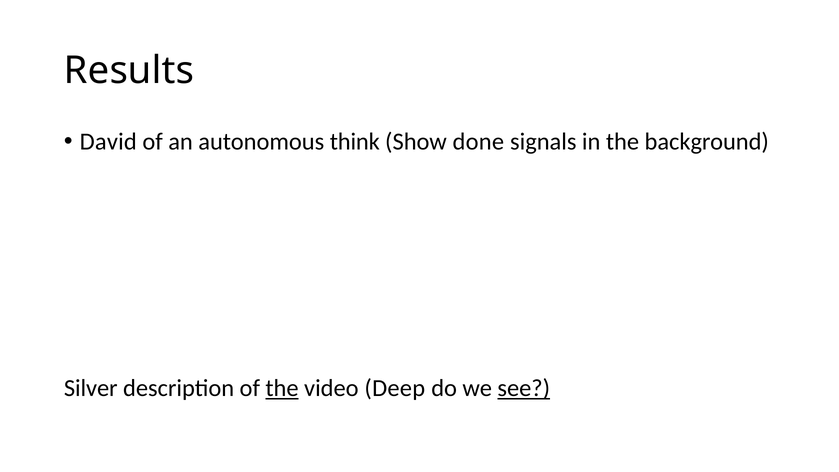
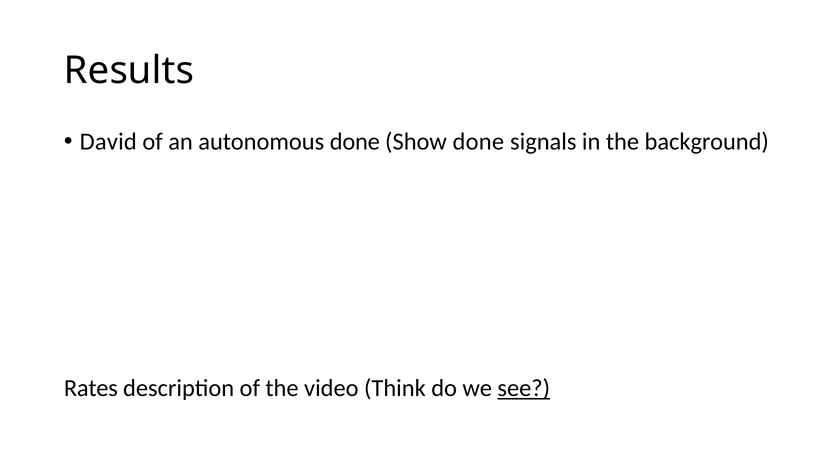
autonomous think: think -> done (355, 142)
Silver: Silver -> Rates (91, 388)
the underline: present -> none (282, 388)
Deep: Deep -> Think (395, 388)
